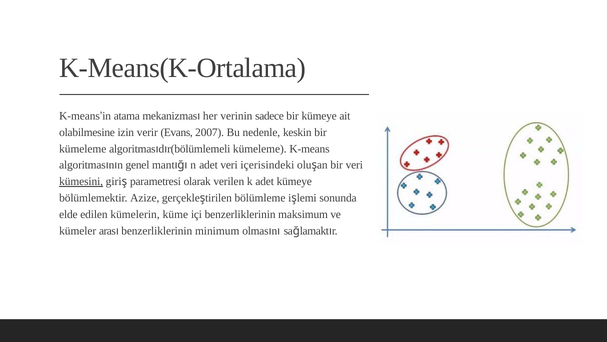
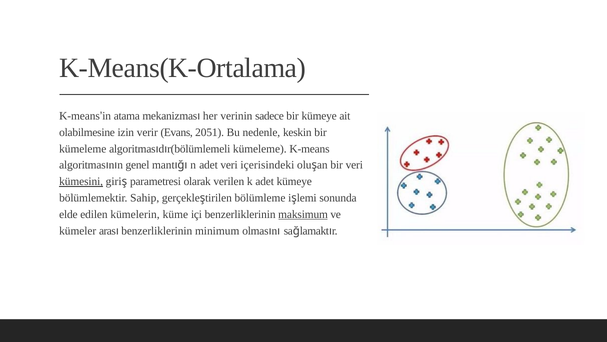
2007: 2007 -> 2051 (210, 132)
Azize: Azize -> Sahip (145, 198)
maksimum underline: none -> present (303, 214)
